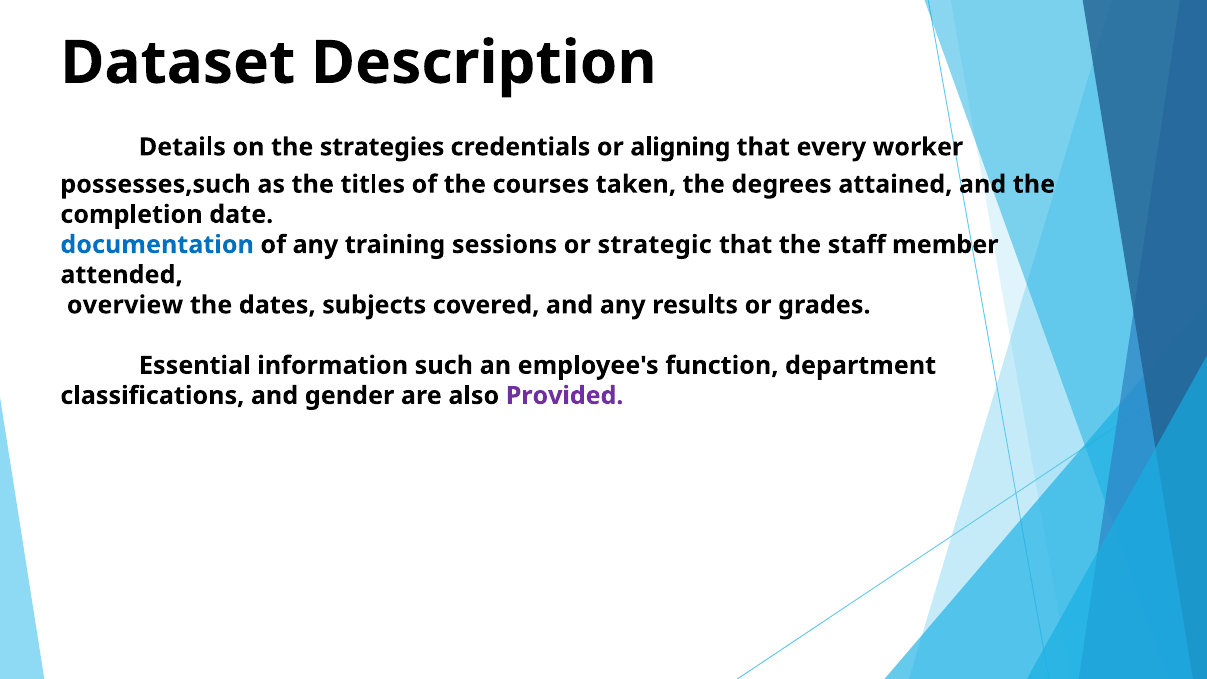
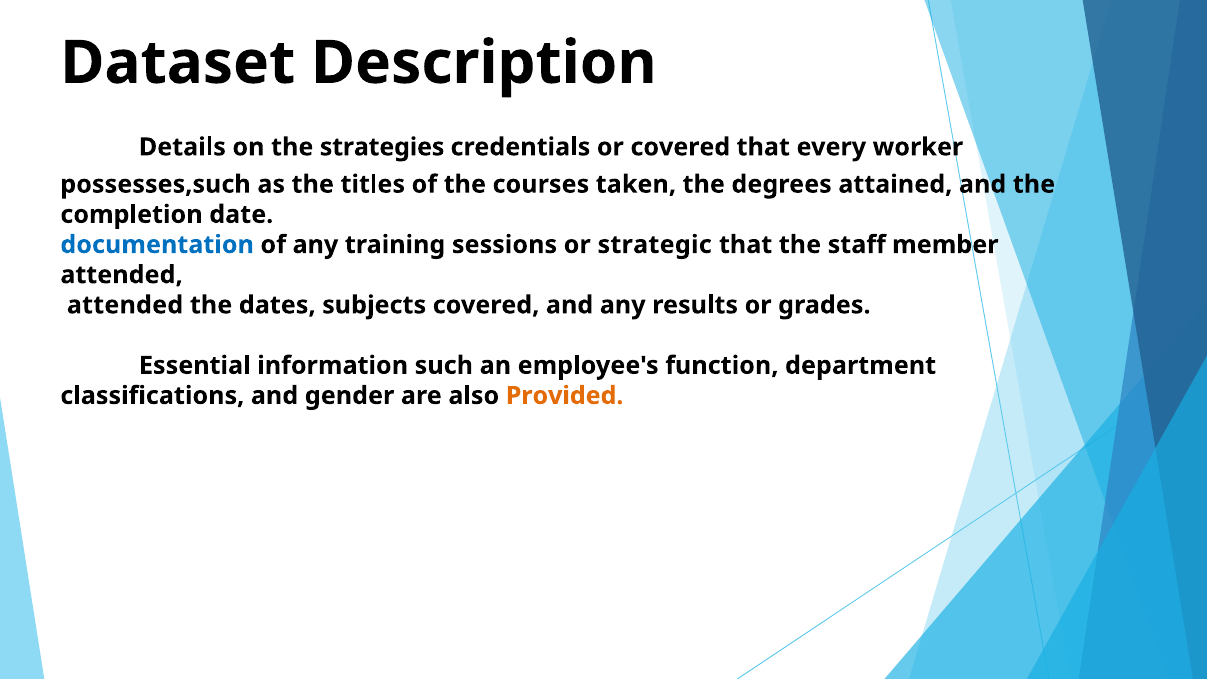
or aligning: aligning -> covered (680, 147)
overview: overview -> attended (125, 305)
Provided colour: purple -> orange (565, 396)
